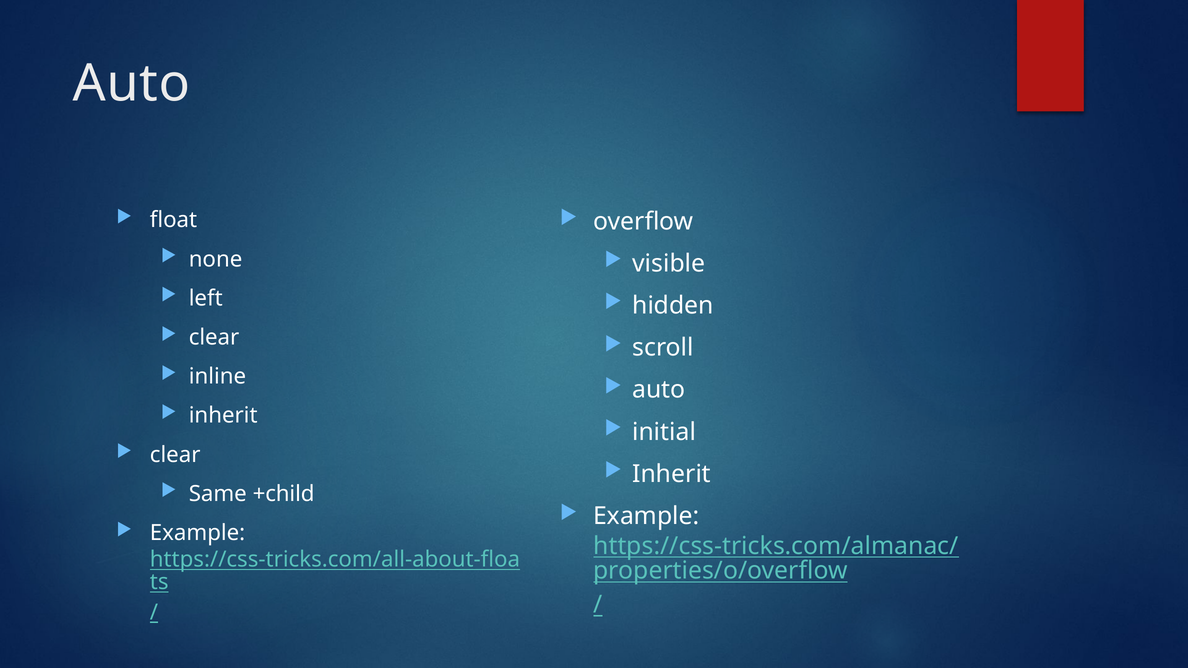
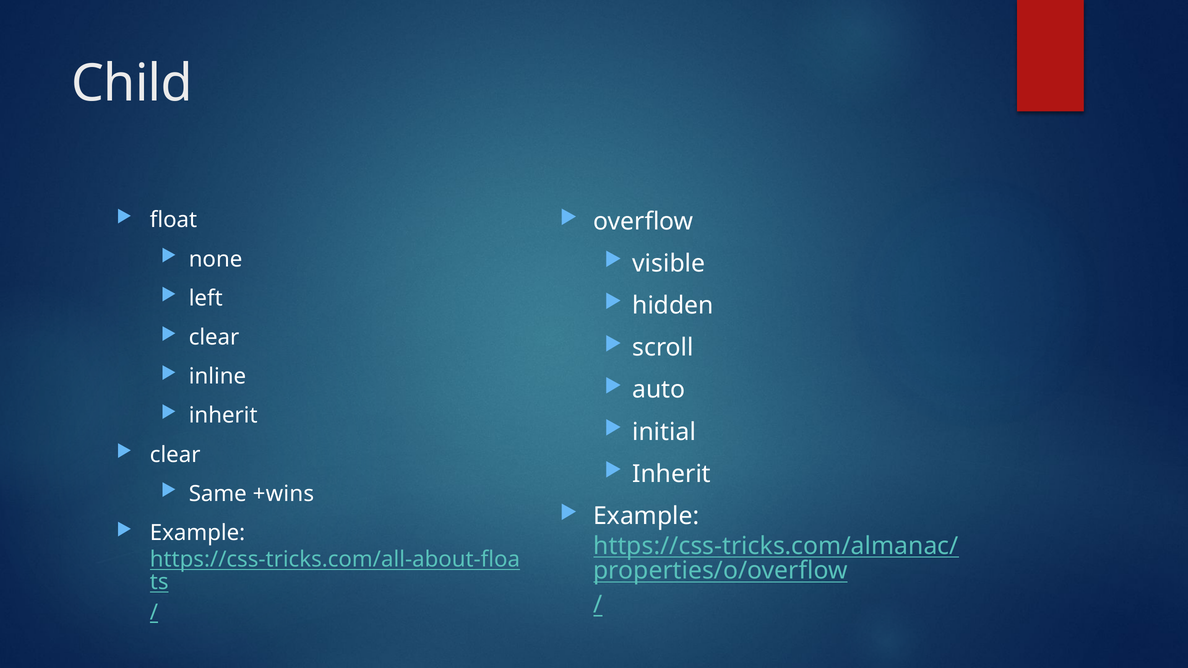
Auto: Auto -> Child (132, 83)
+child: +child -> +wins (283, 494)
